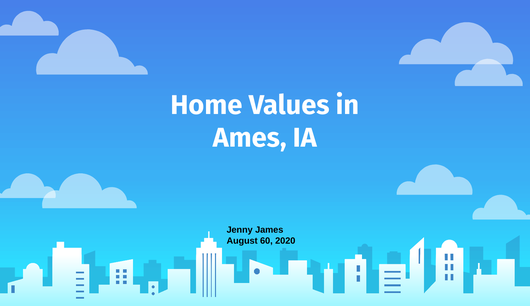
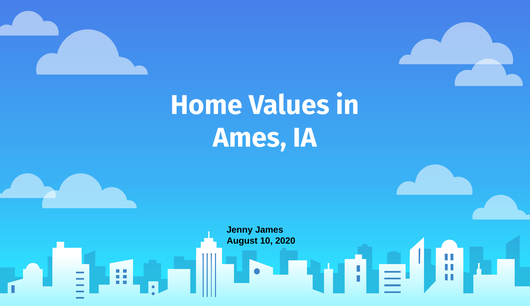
60: 60 -> 10 (266, 241)
